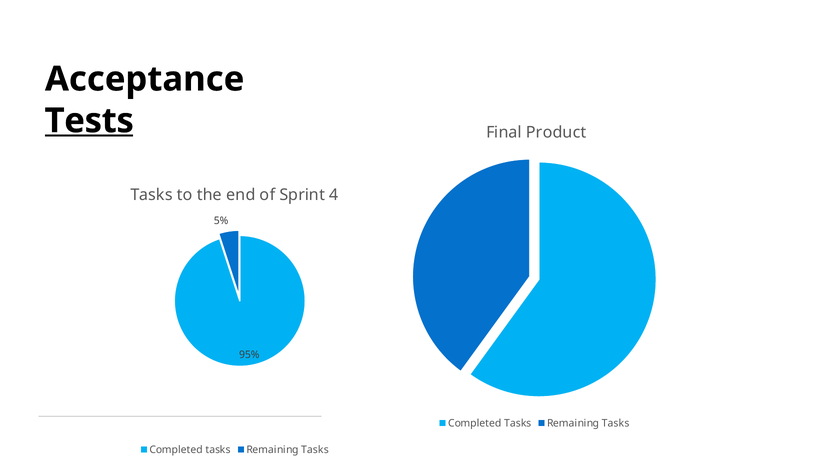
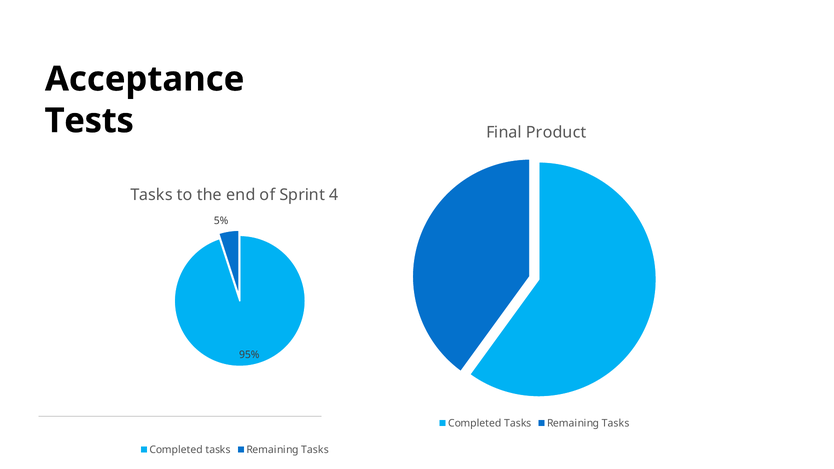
Tests underline: present -> none (89, 121)
